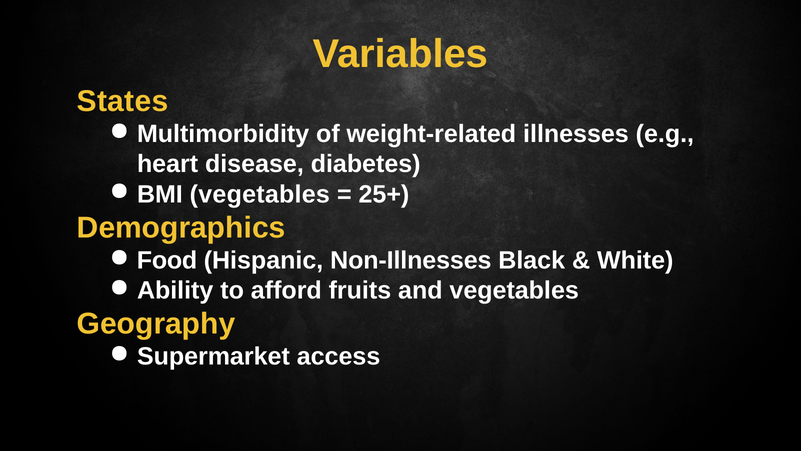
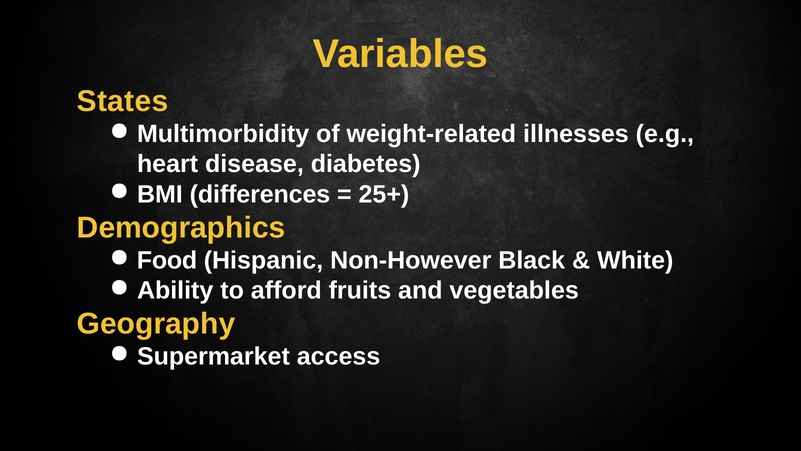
BMI vegetables: vegetables -> differences (260, 194)
Non-Illnesses: Non-Illnesses -> Non-However (411, 260)
